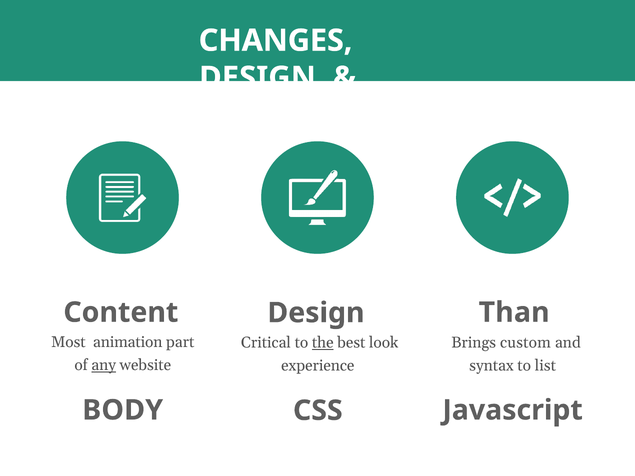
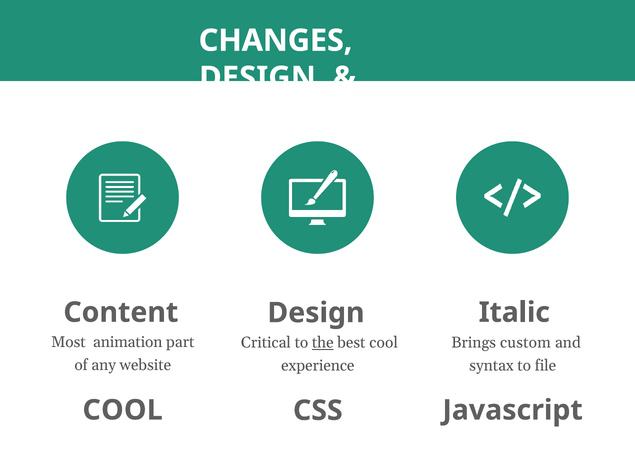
Than: Than -> Italic (514, 313)
best look: look -> cool (384, 343)
any underline: present -> none (104, 366)
list: list -> file (545, 366)
BODY: BODY -> COOL (123, 410)
